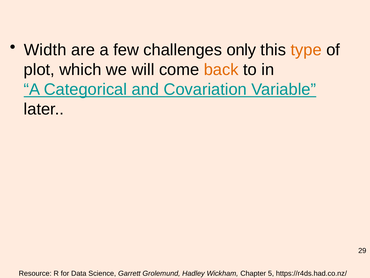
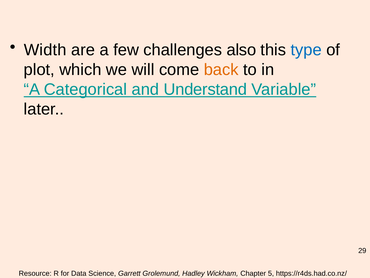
only: only -> also (241, 50)
type colour: orange -> blue (306, 50)
Covariation: Covariation -> Understand (205, 89)
